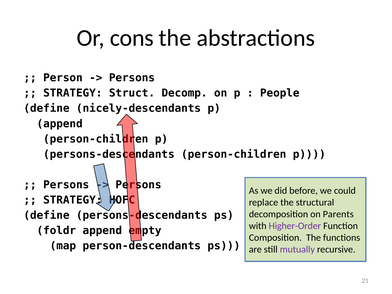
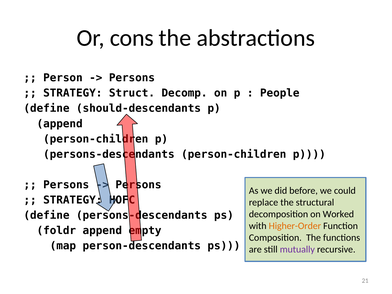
nicely-descendants: nicely-descendants -> should-descendants (138, 108)
Parents: Parents -> Worked (338, 214)
Higher-Order colour: purple -> orange (295, 226)
